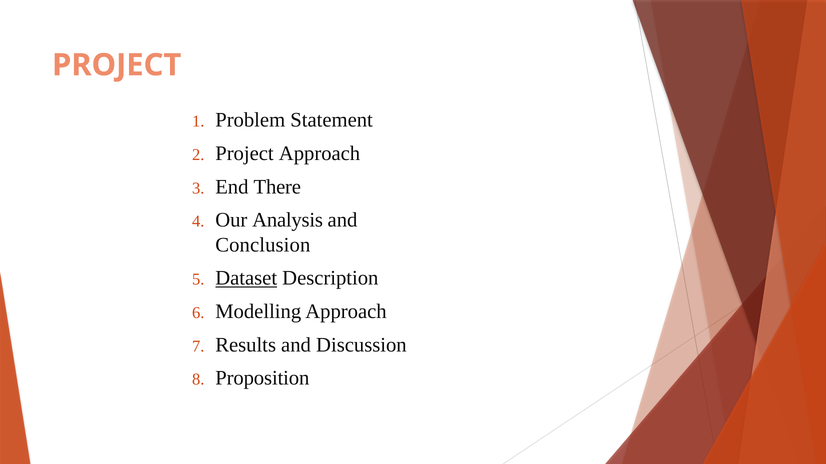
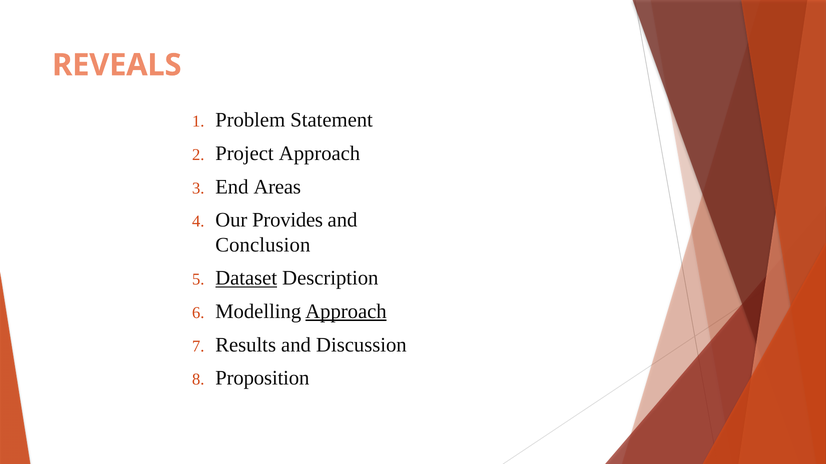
PROJECT: PROJECT -> REVEALS (117, 65)
There: There -> Areas (277, 187)
Analysis: Analysis -> Provides (288, 220)
Approach underline: none -> present (346, 312)
